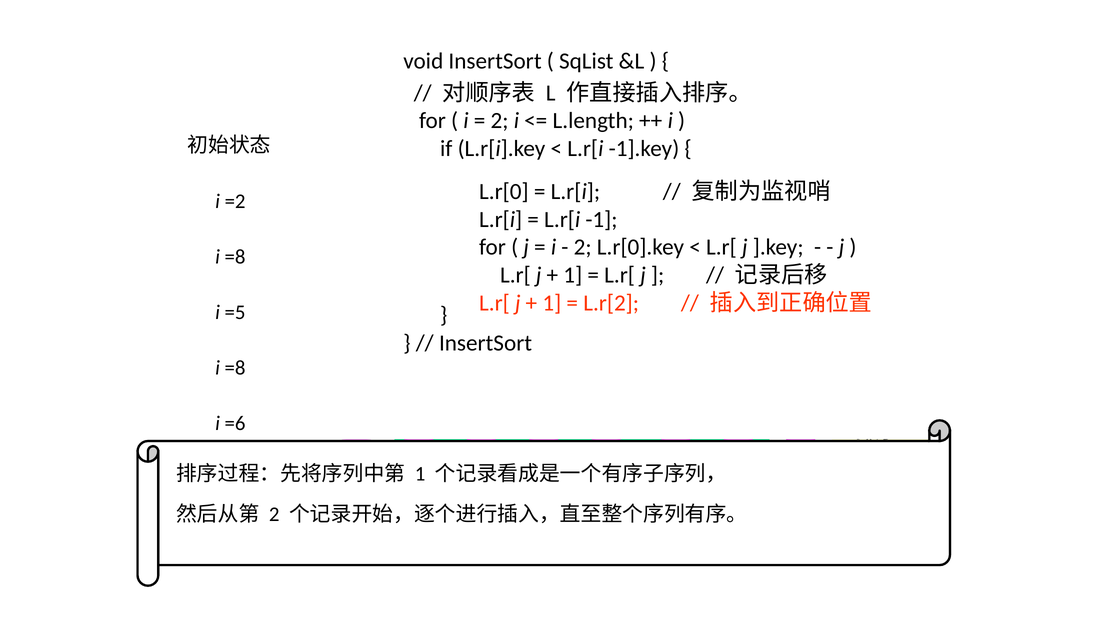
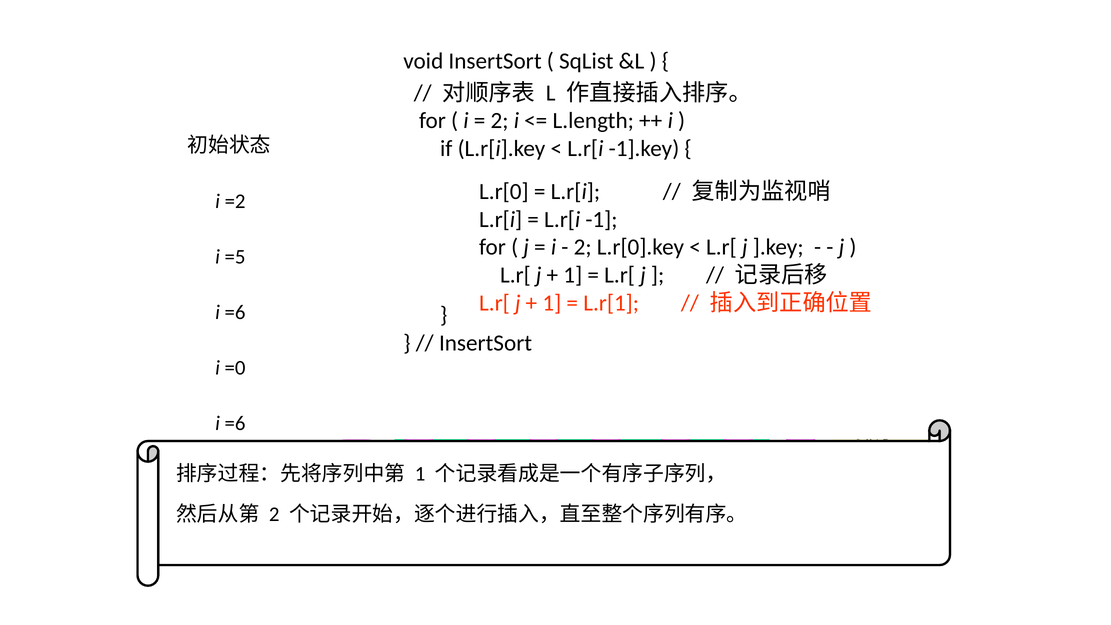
=8: =8 -> =5 (235, 257)
L.r[2: L.r[2 -> L.r[1 (611, 303)
=5: =5 -> =6 (235, 312)
=8: =8 -> =0 (235, 368)
